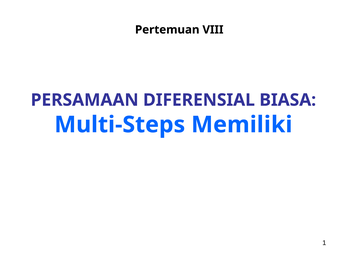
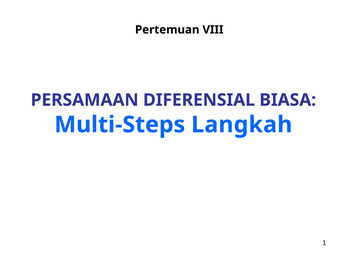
Memiliki: Memiliki -> Langkah (242, 125)
